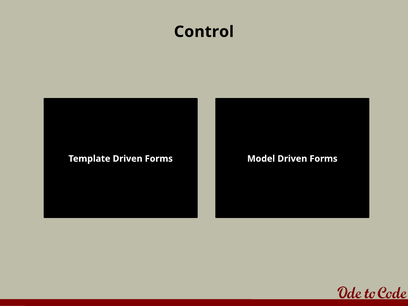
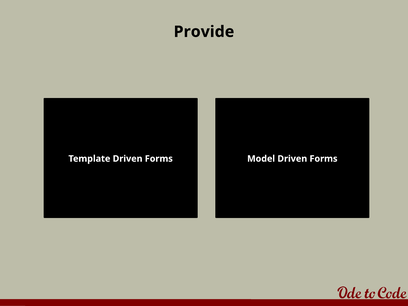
Control: Control -> Provide (204, 32)
